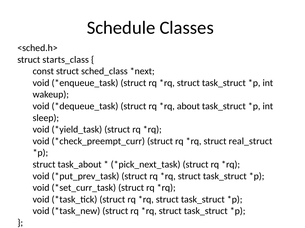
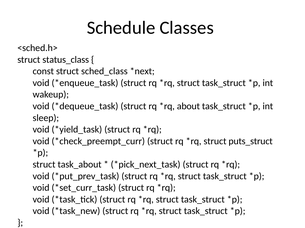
starts_class: starts_class -> status_class (66, 60)
real_struct: real_struct -> puts_struct (251, 142)
